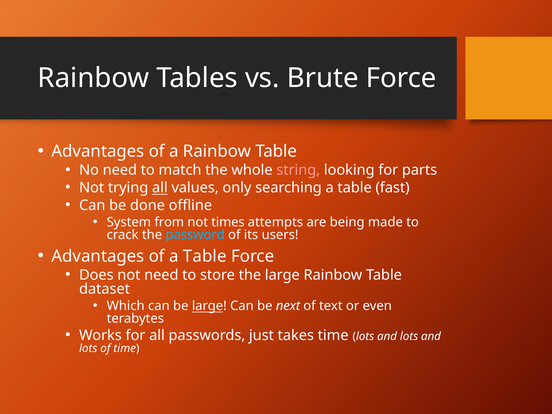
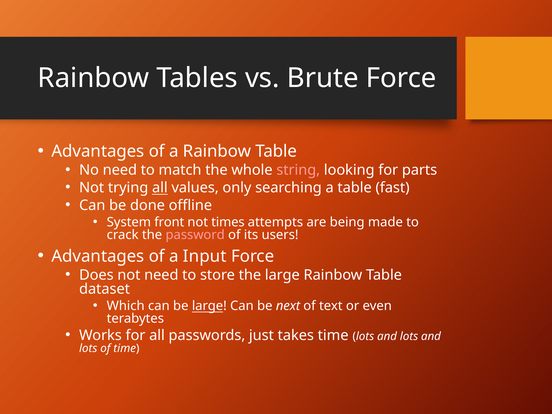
from: from -> front (169, 222)
password colour: light blue -> pink (195, 235)
of a Table: Table -> Input (205, 256)
